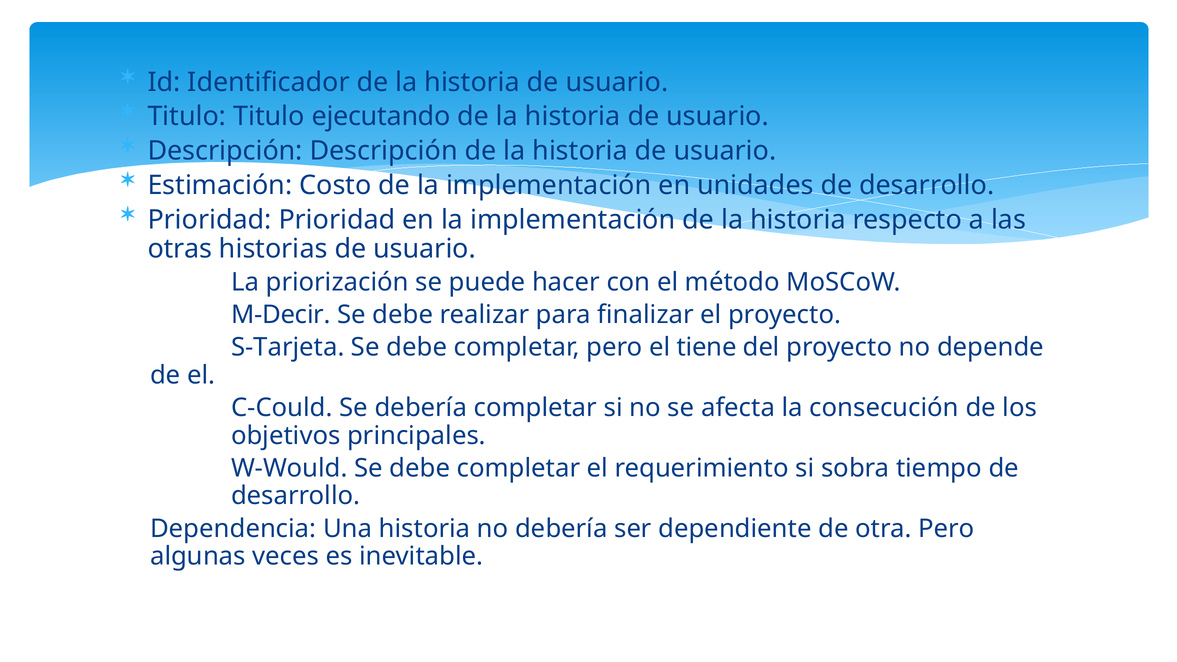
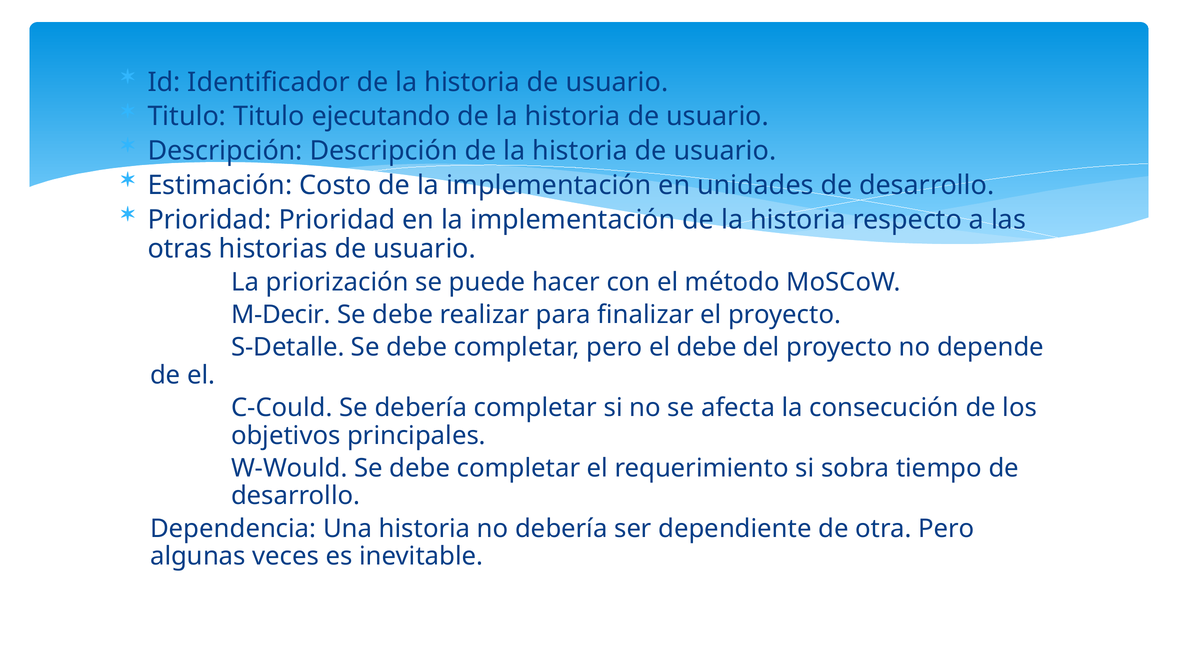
S-Tarjeta: S-Tarjeta -> S-Detalle (288, 347)
el tiene: tiene -> debe (707, 347)
